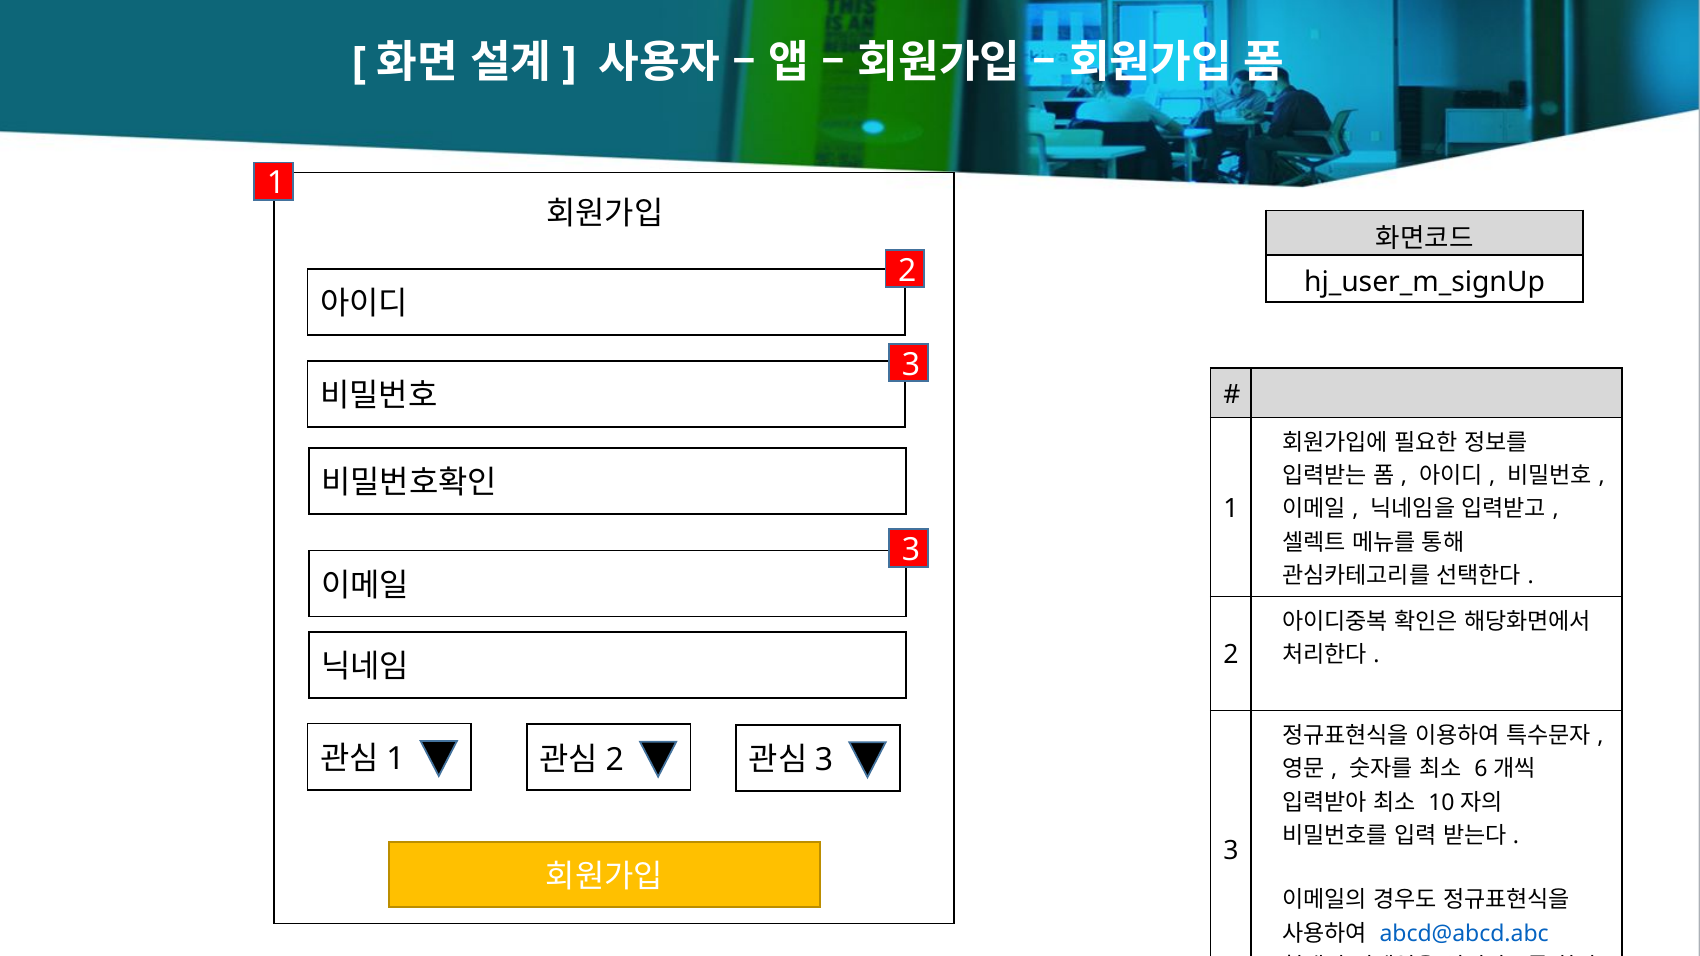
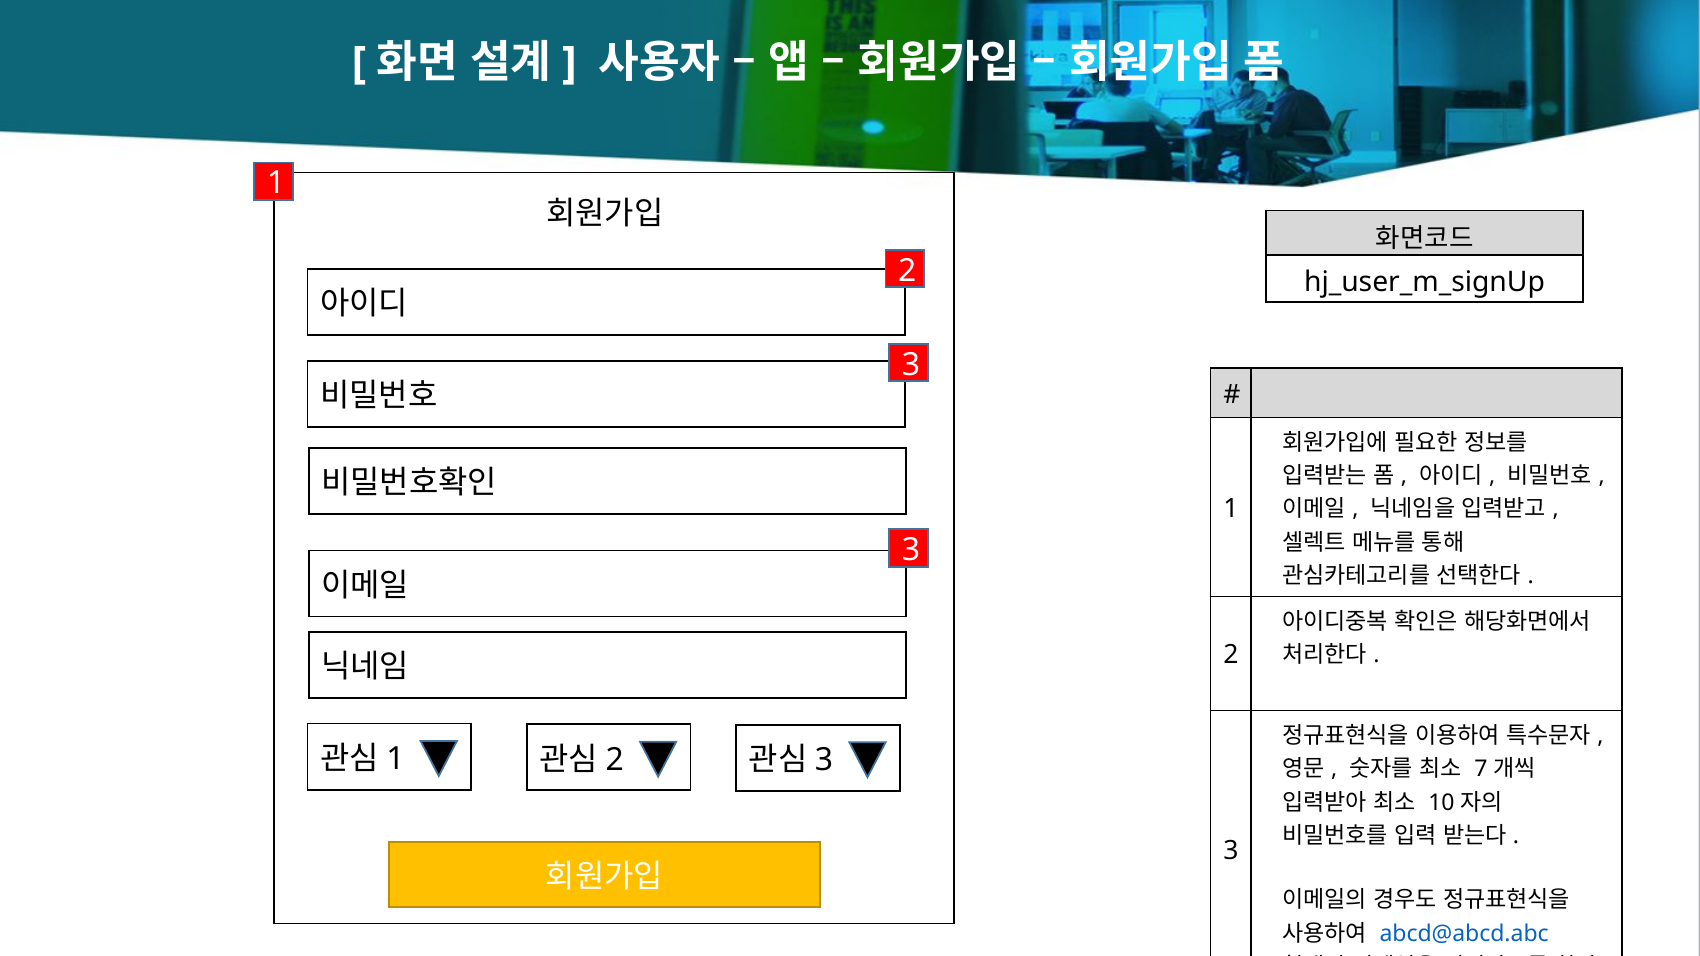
6: 6 -> 7 (1481, 769)
